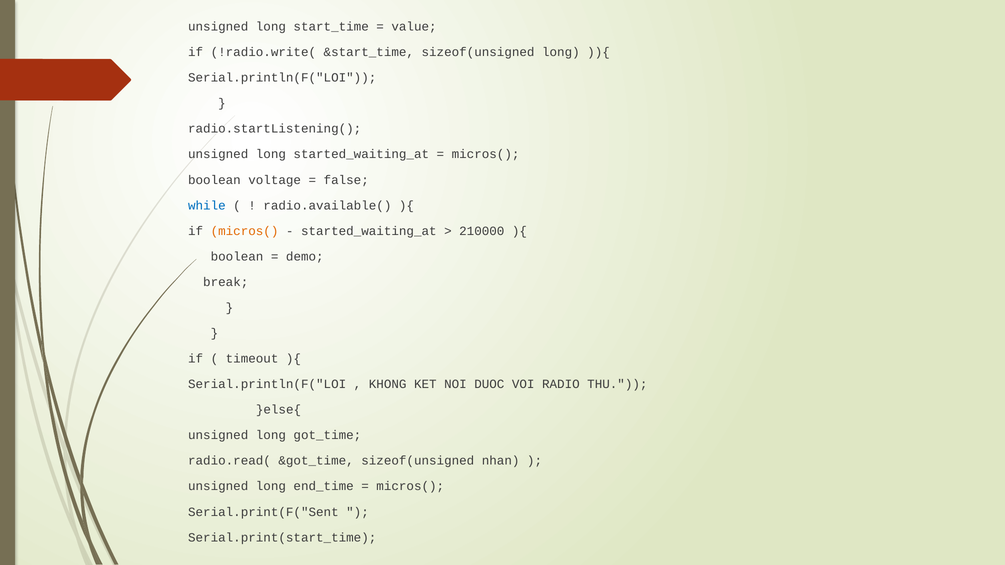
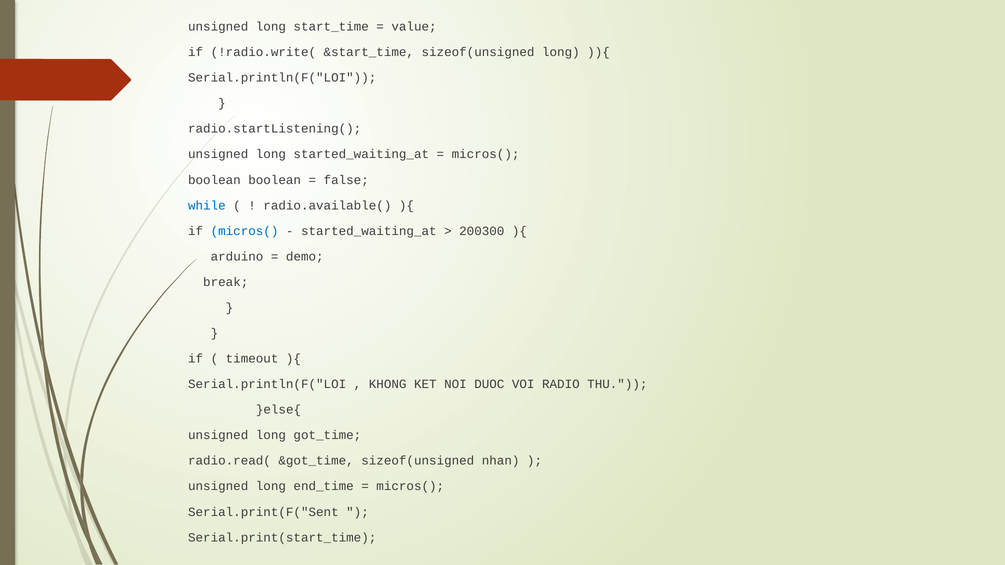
boolean voltage: voltage -> boolean (275, 180)
micros( colour: orange -> blue (245, 231)
210000: 210000 -> 200300 (482, 231)
boolean: boolean -> arduino (237, 257)
